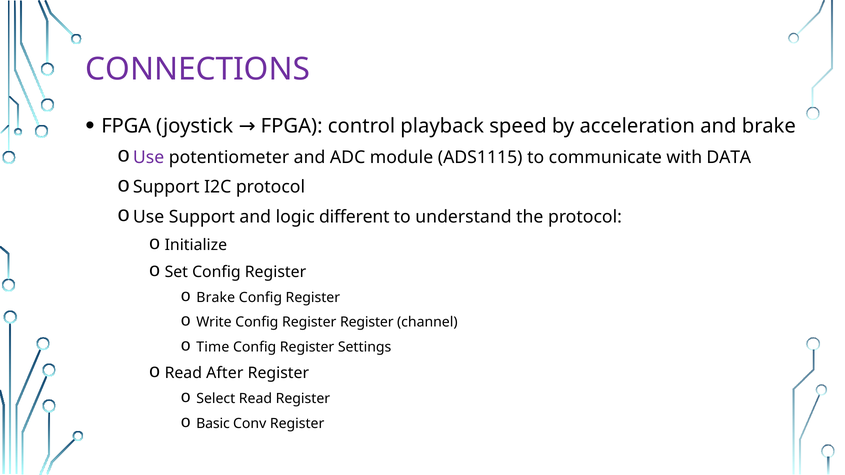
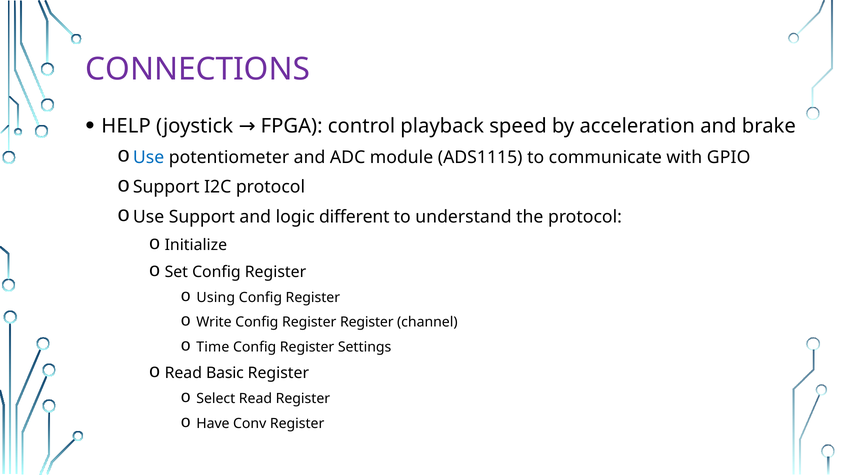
FPGA: FPGA -> HELP (126, 126)
Use colour: purple -> blue (149, 158)
DATA: DATA -> GPIO (729, 158)
Brake: Brake -> Using (216, 298)
After: After -> Basic (225, 373)
Basic: Basic -> Have (213, 424)
